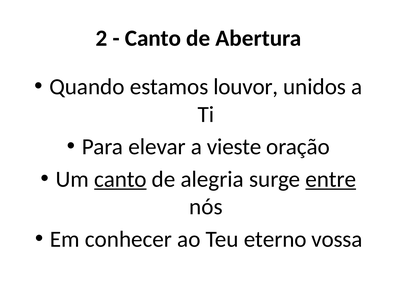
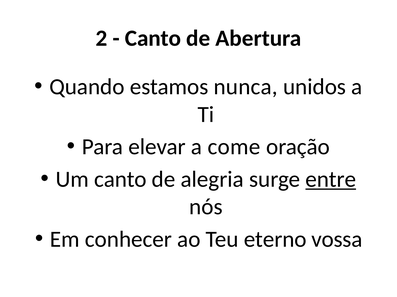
louvor: louvor -> nunca (246, 87)
vieste: vieste -> come (234, 147)
canto underline: present -> none (120, 180)
